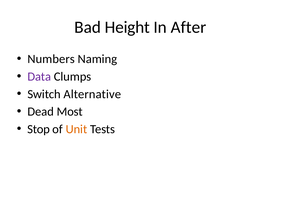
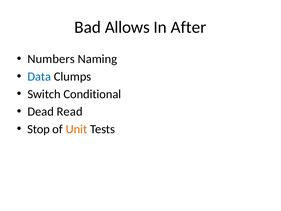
Height: Height -> Allows (127, 27)
Data colour: purple -> blue (39, 76)
Alternative: Alternative -> Conditional (92, 94)
Most: Most -> Read (70, 111)
